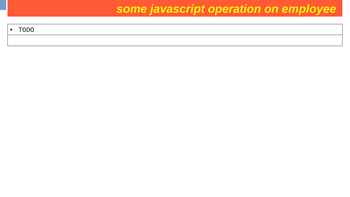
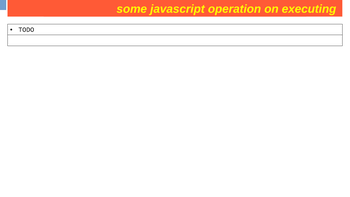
employee: employee -> executing (309, 9)
